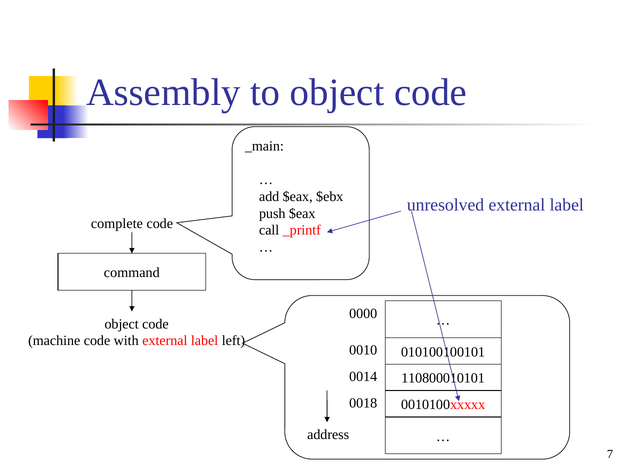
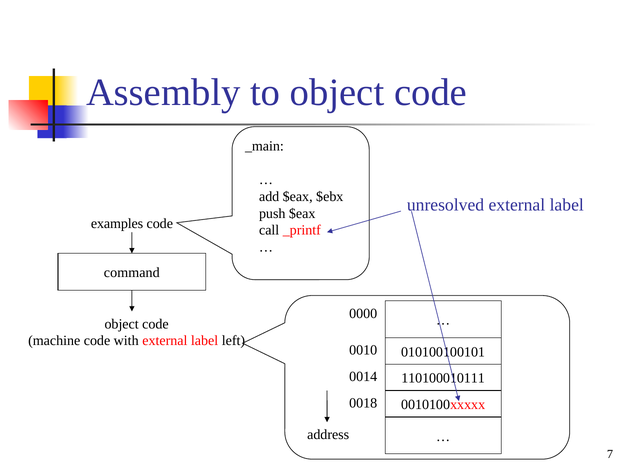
complete: complete -> examples (117, 224)
110800010101: 110800010101 -> 110100010111 (443, 378)
